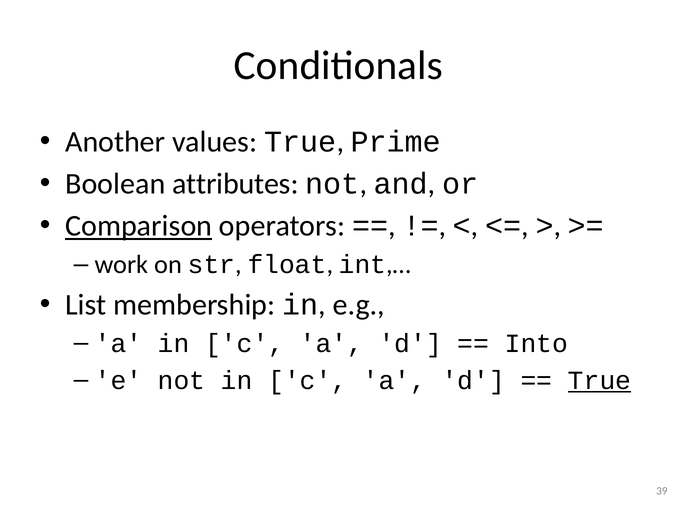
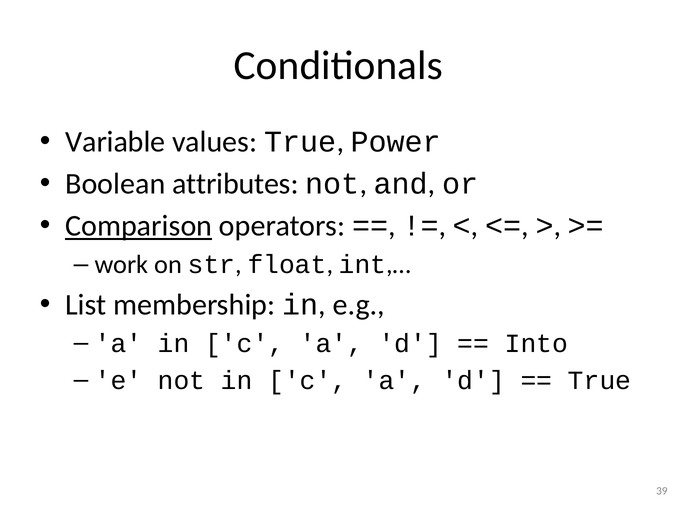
Another: Another -> Variable (115, 142)
Prime: Prime -> Power (396, 142)
True underline: present -> none (600, 381)
